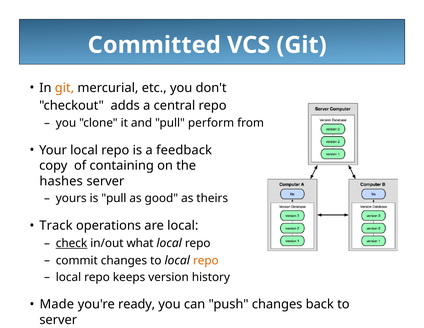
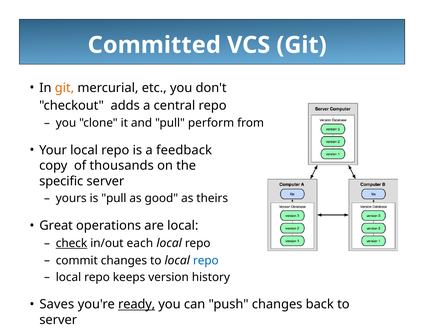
containing: containing -> thousands (122, 165)
hashes: hashes -> specific (61, 181)
Track: Track -> Great (56, 225)
what: what -> each (140, 243)
repo colour: orange -> blue (206, 260)
Made: Made -> Saves (57, 304)
ready underline: none -> present (137, 304)
